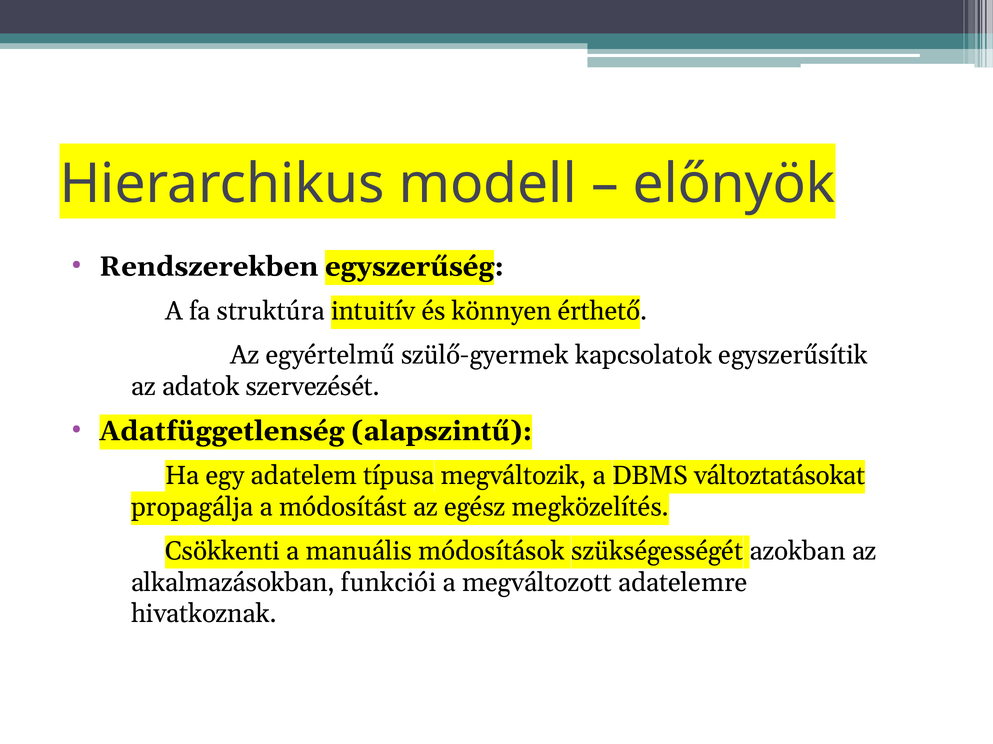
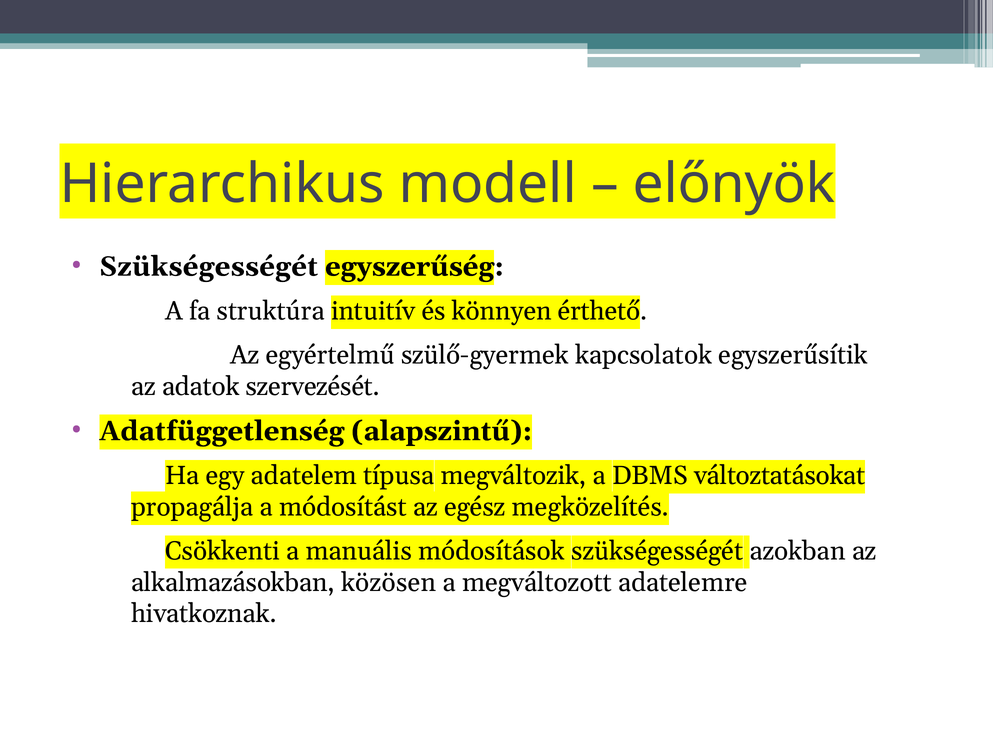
Rendszerekben: Rendszerekben -> Szükségességét (209, 267)
funkciói: funkciói -> közösen (389, 583)
